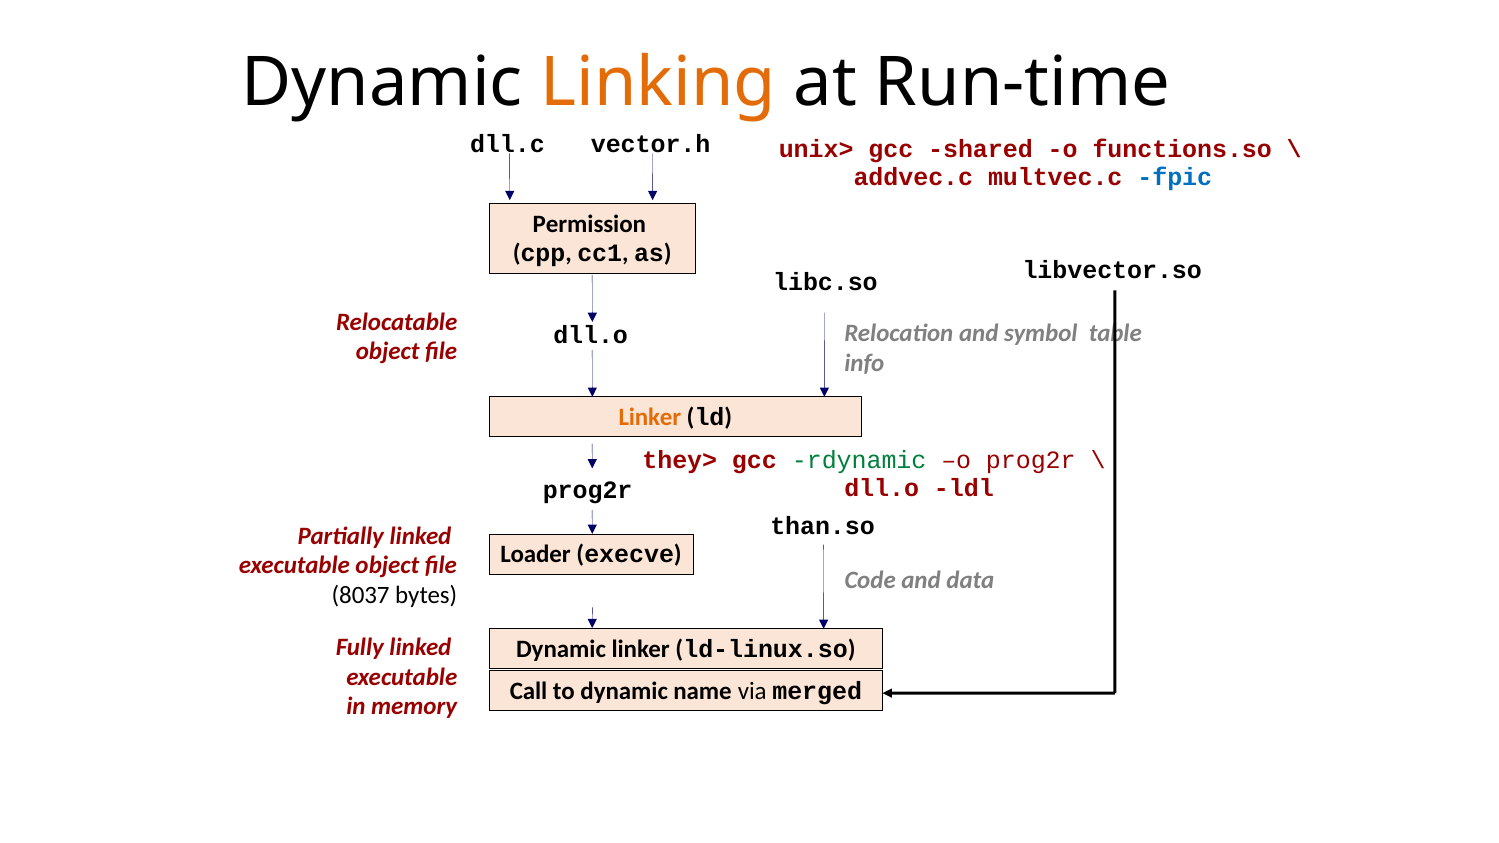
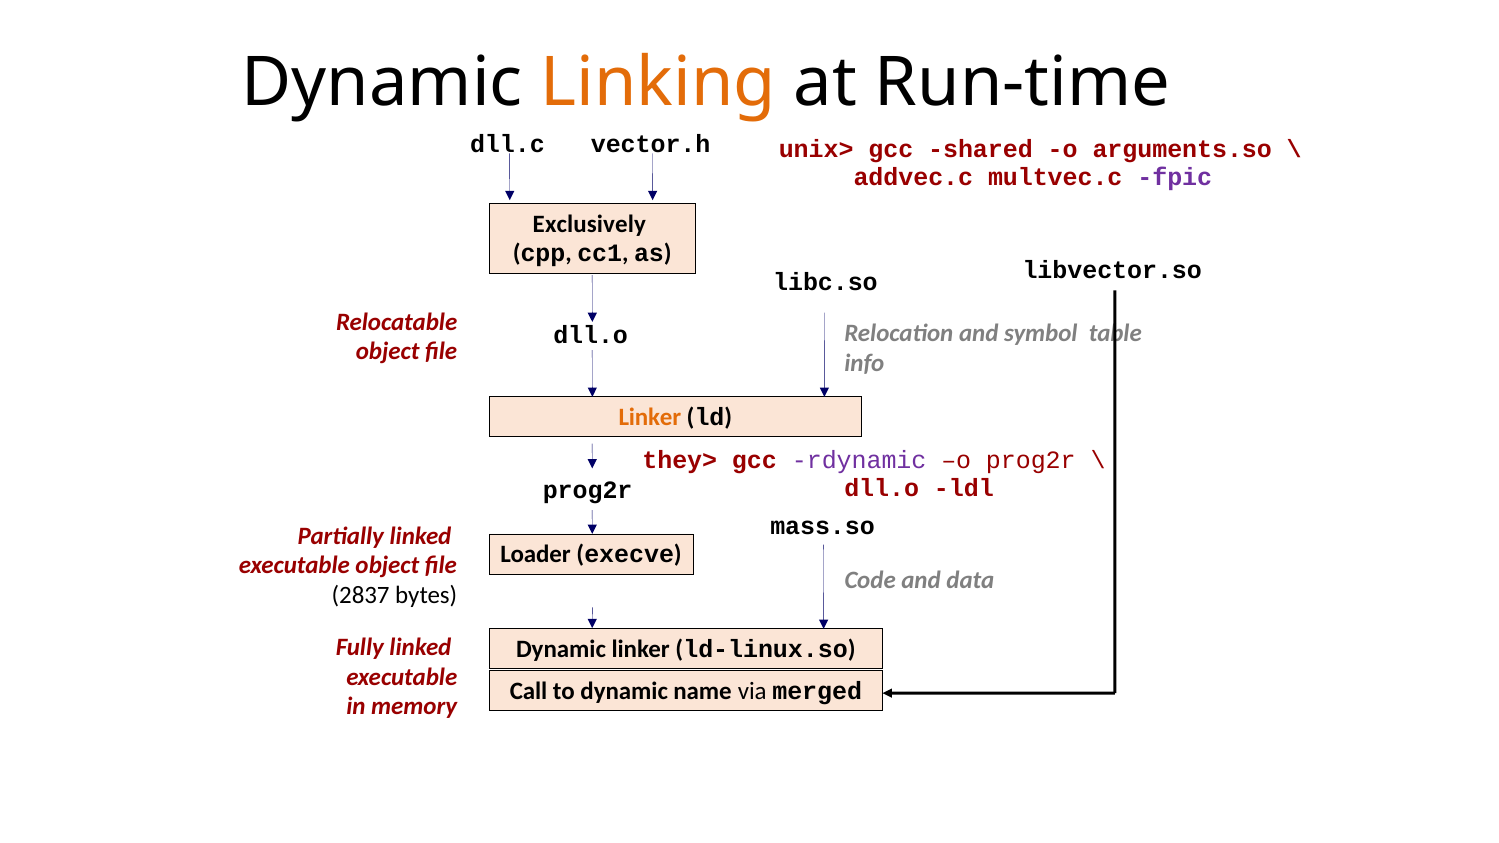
functions.so: functions.so -> arguments.so (1182, 149)
fpic colour: blue -> purple (1175, 177)
Permission: Permission -> Exclusively (589, 224)
rdynamic colour: green -> purple (859, 460)
than.so: than.so -> mass.so (823, 526)
8037: 8037 -> 2837 (361, 595)
